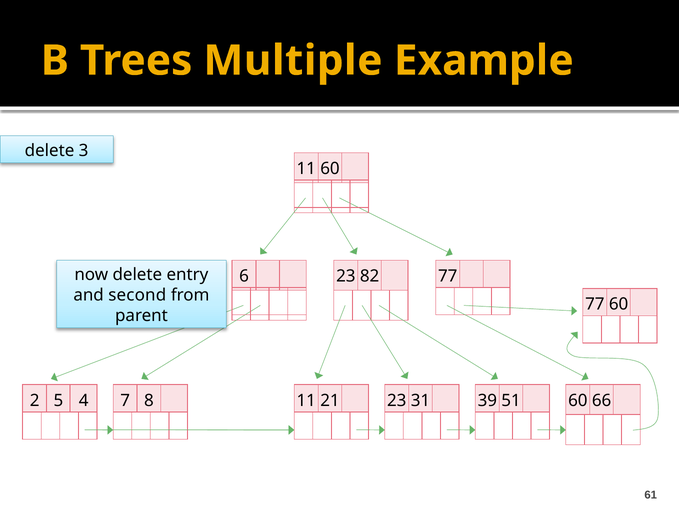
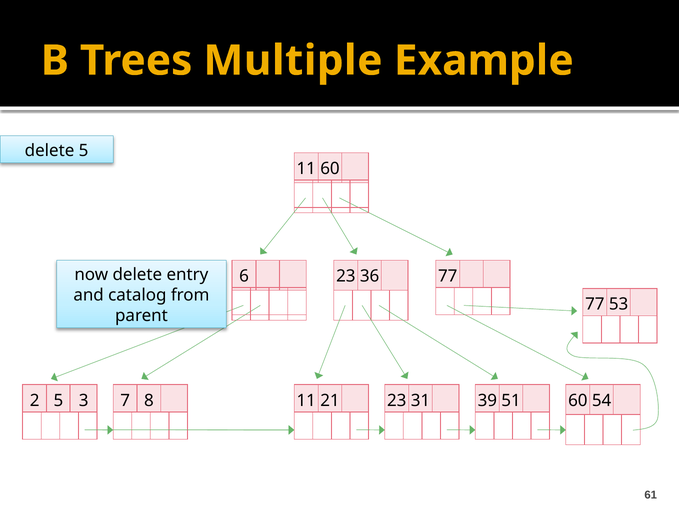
delete 3: 3 -> 5 (84, 150)
82: 82 -> 36 (370, 276)
second: second -> catalog (137, 295)
77 60: 60 -> 53 (619, 305)
4: 4 -> 3 (84, 401)
66: 66 -> 54 (602, 401)
